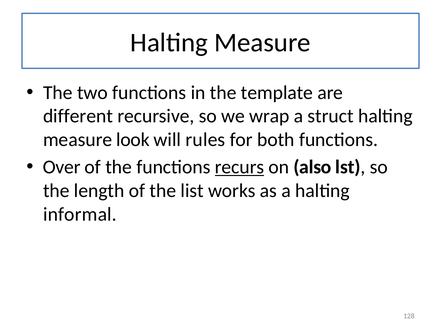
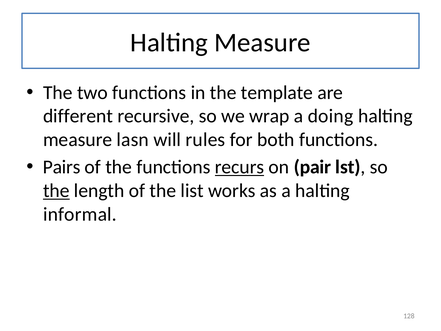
struct: struct -> doing (331, 116)
look: look -> lasn (133, 140)
Over: Over -> Pairs (62, 167)
also: also -> pair (312, 167)
the underline: none -> present (56, 191)
